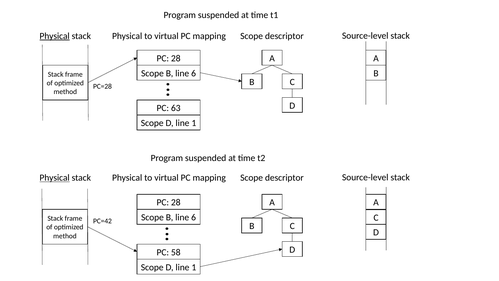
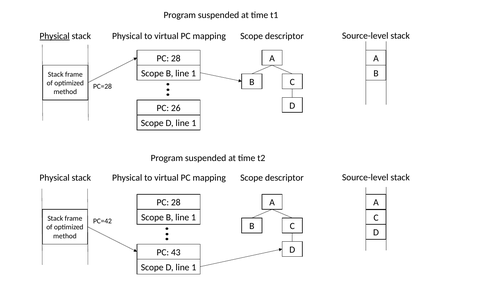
6: 6 -> 1 (194, 73)
63: 63 -> 26 (176, 108)
Physical underline: present -> none (55, 178)
6: 6 -> 1 (194, 217)
58: 58 -> 43 (176, 252)
